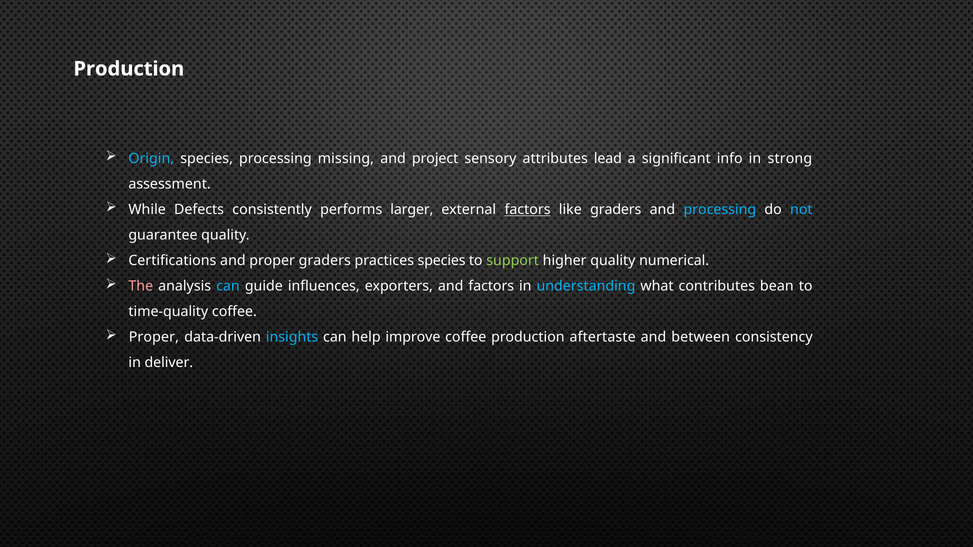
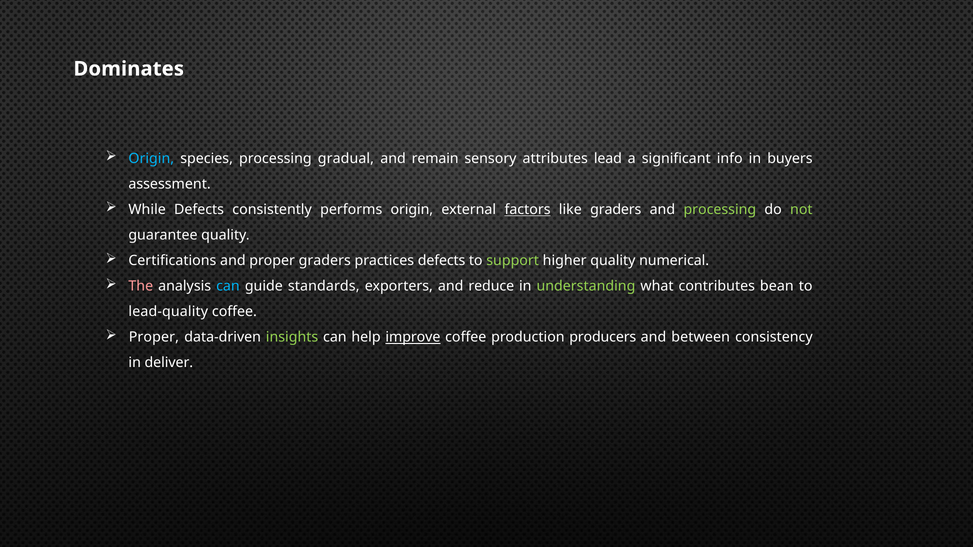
Production: Production -> Dominates (129, 69)
missing: missing -> gradual (346, 159)
project: project -> remain (435, 159)
strong: strong -> buyers (790, 159)
performs larger: larger -> origin (412, 210)
processing colour: light blue -> light green (720, 210)
not colour: light blue -> light green (801, 210)
practices species: species -> defects (442, 261)
influences: influences -> standards (324, 286)
and factors: factors -> reduce (491, 286)
understanding colour: light blue -> light green (586, 286)
time-quality: time-quality -> lead-quality (168, 312)
insights colour: light blue -> light green (292, 337)
improve underline: none -> present (413, 337)
aftertaste: aftertaste -> producers (603, 337)
